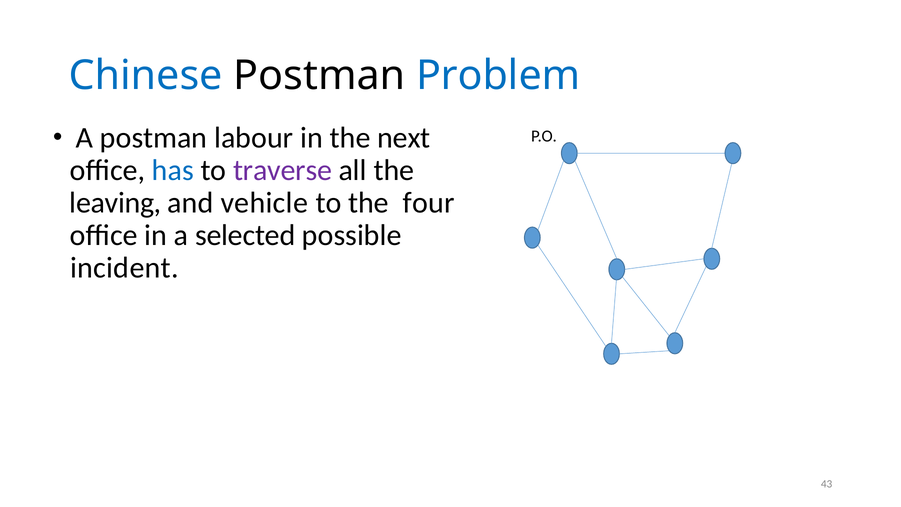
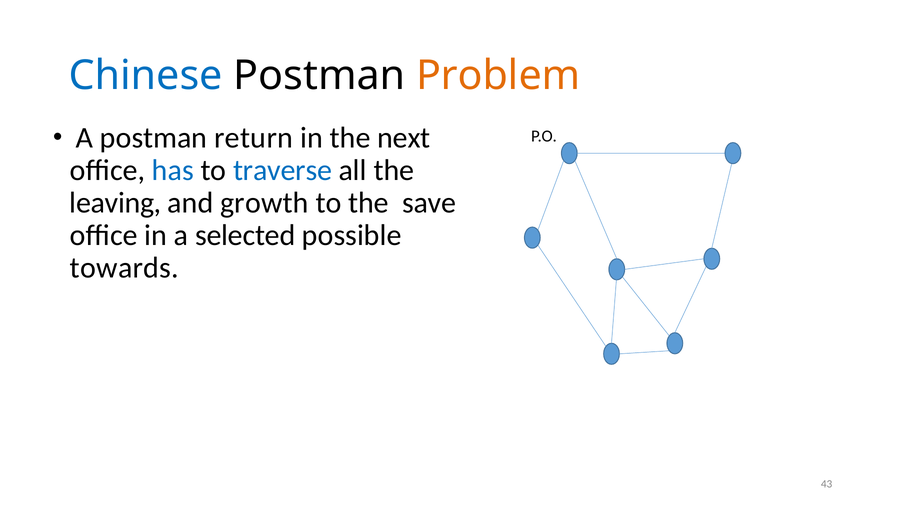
Problem colour: blue -> orange (498, 76)
labour: labour -> return (254, 138)
traverse colour: purple -> blue (283, 170)
vehicle: vehicle -> growth (264, 203)
four: four -> save (429, 203)
incident: incident -> towards (124, 268)
